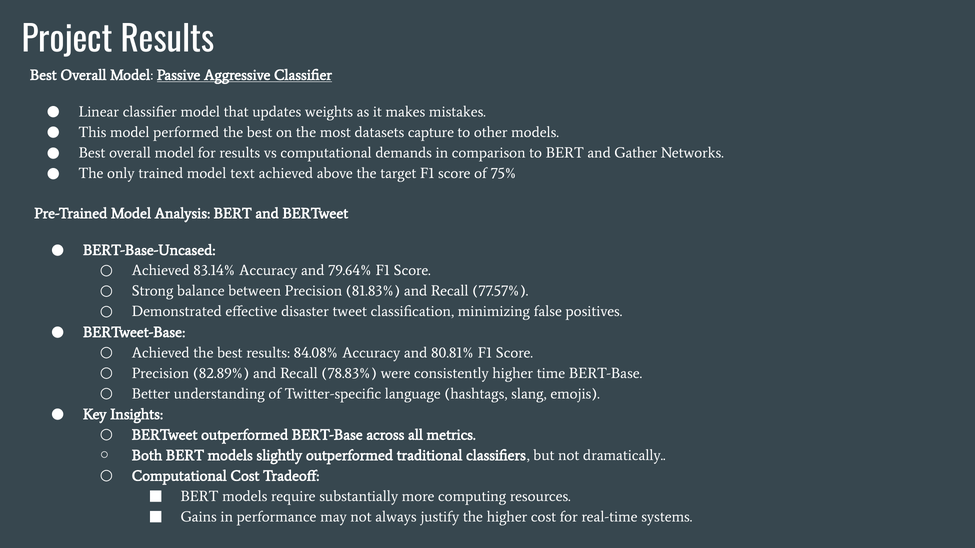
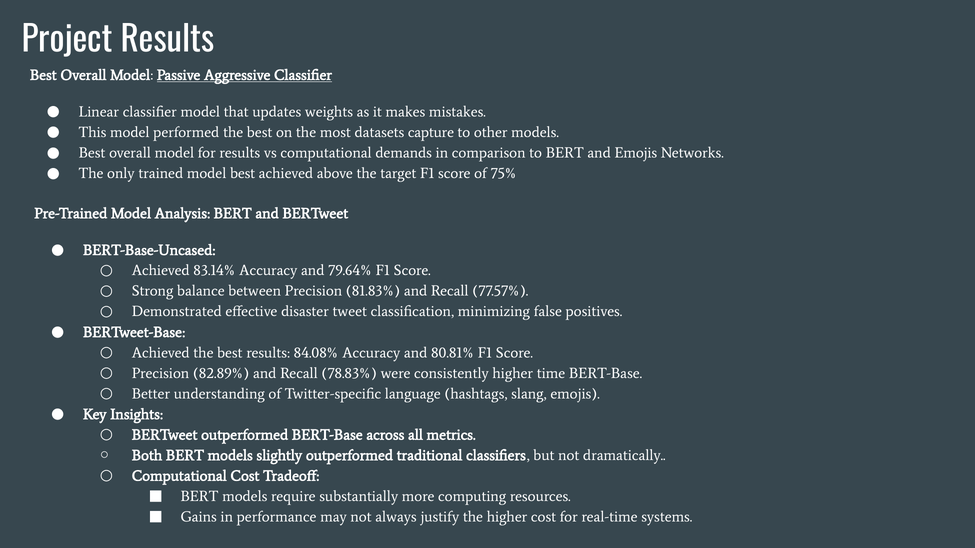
and Gather: Gather -> Emojis (636, 153)
model text: text -> best (243, 174)
